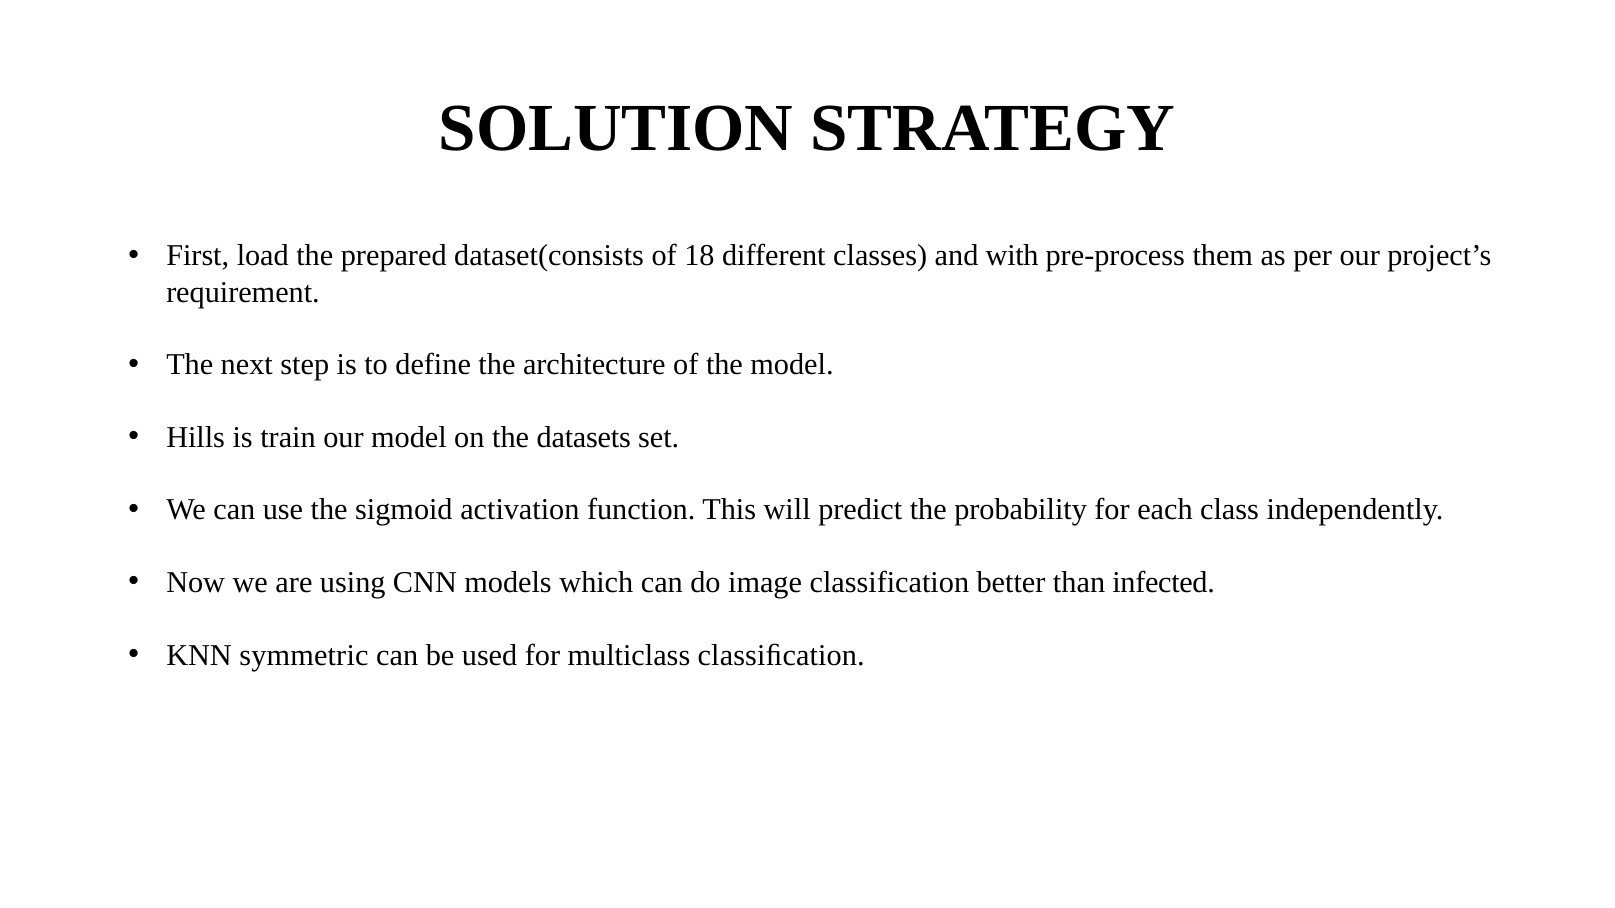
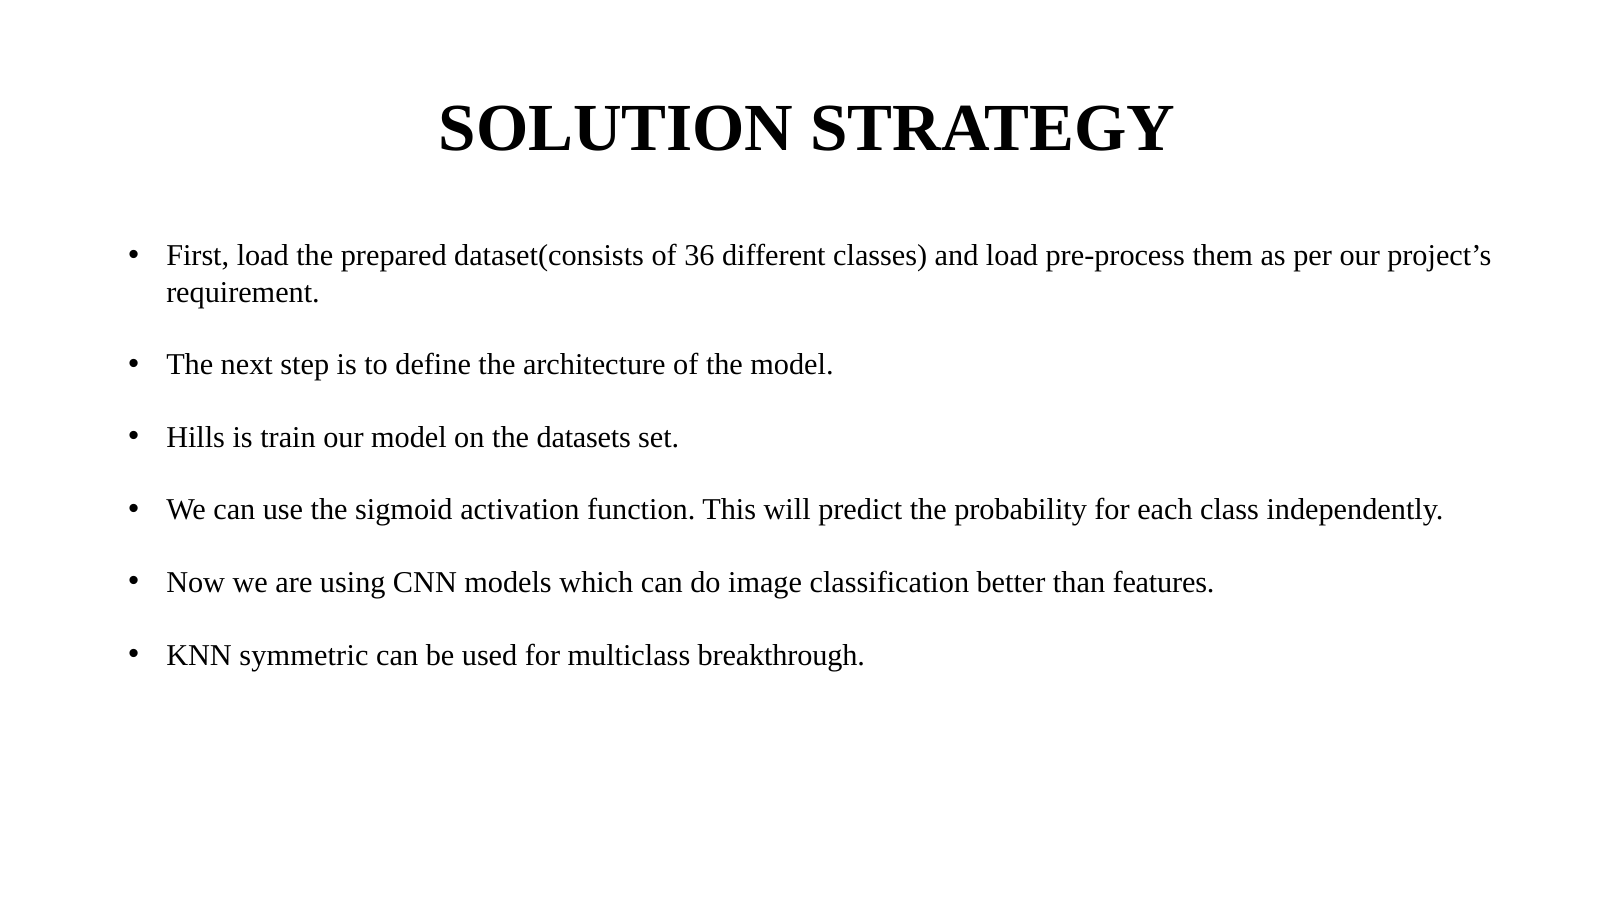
18: 18 -> 36 (699, 256)
and with: with -> load (1012, 256)
infected: infected -> features (1164, 583)
multiclass classiﬁcation: classiﬁcation -> breakthrough (781, 656)
